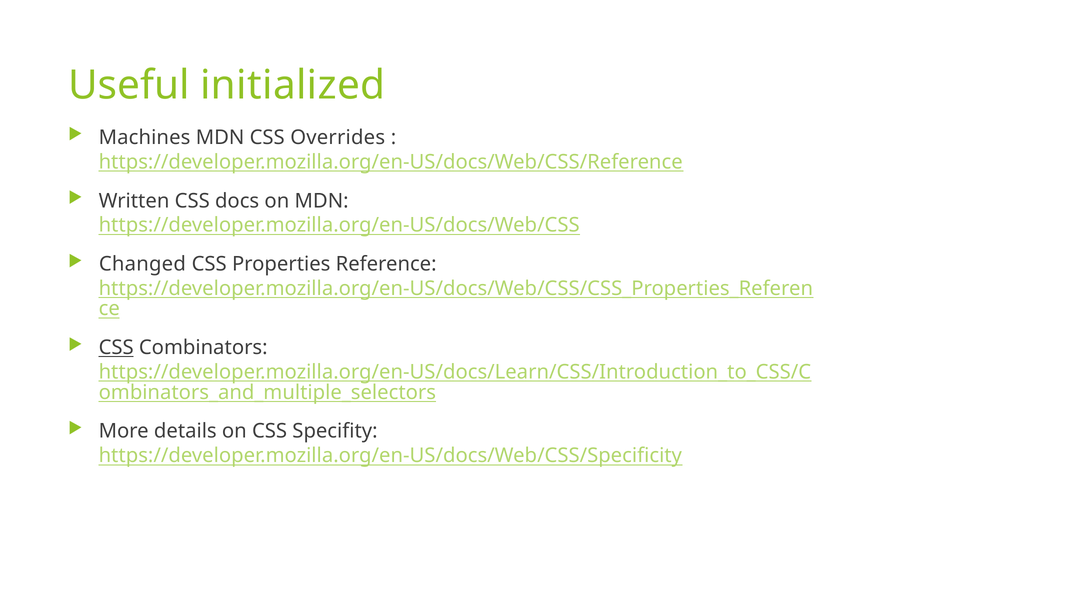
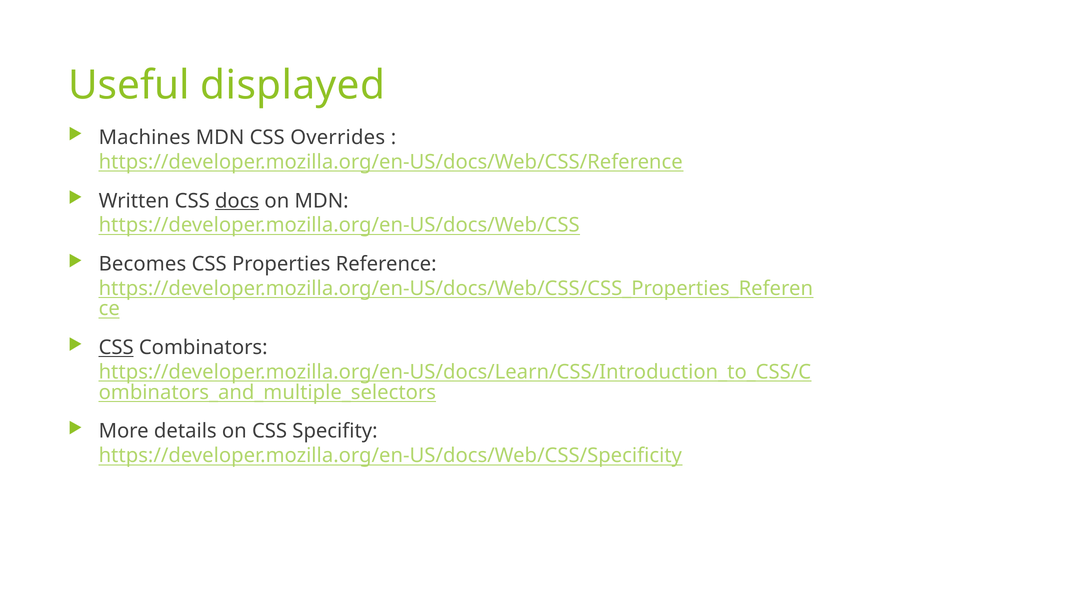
initialized: initialized -> displayed (293, 85)
docs underline: none -> present (237, 201)
Changed: Changed -> Becomes (142, 264)
